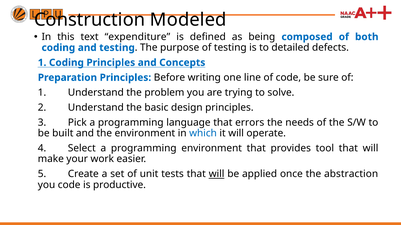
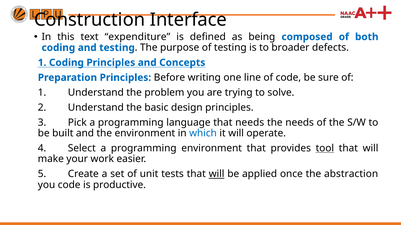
Modeled: Modeled -> Interface (188, 20)
detailed: detailed -> broader (290, 48)
that errors: errors -> needs (250, 123)
tool underline: none -> present (325, 149)
